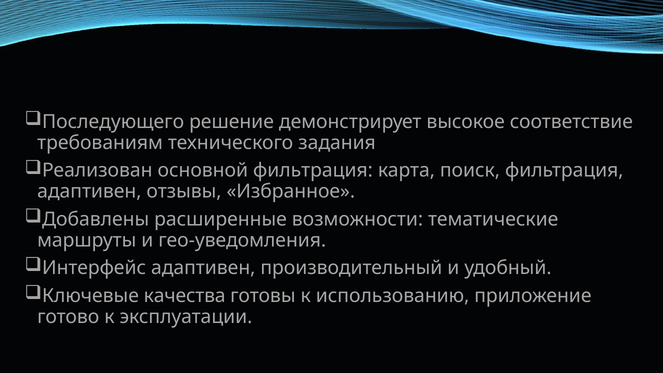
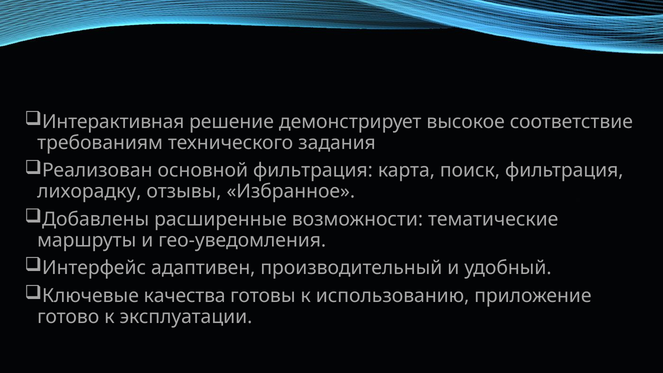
Последующего: Последующего -> Интерактивная (113, 122)
адаптивен: адаптивен -> лихорадку (89, 191)
